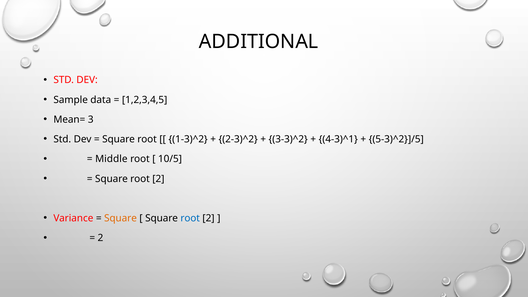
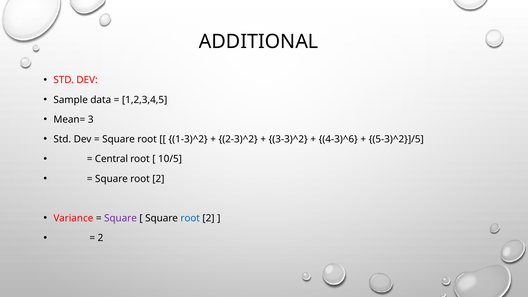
4-3)^1: 4-3)^1 -> 4-3)^6 (338, 139)
Middle: Middle -> Central (111, 159)
Square colour: orange -> purple (120, 218)
